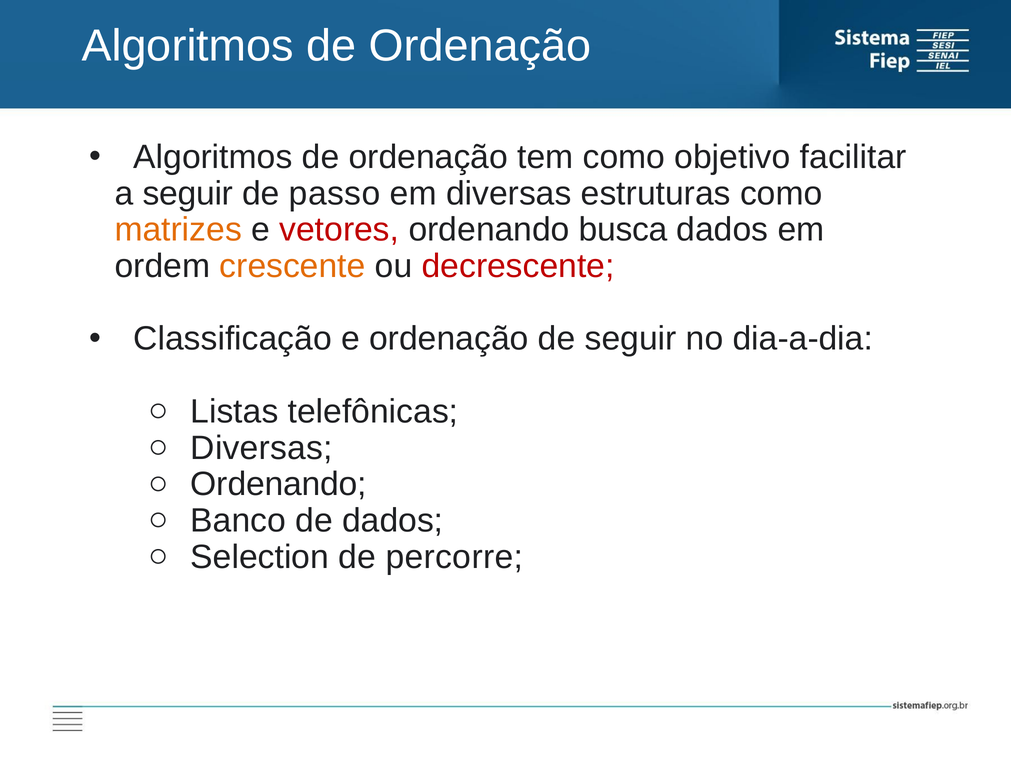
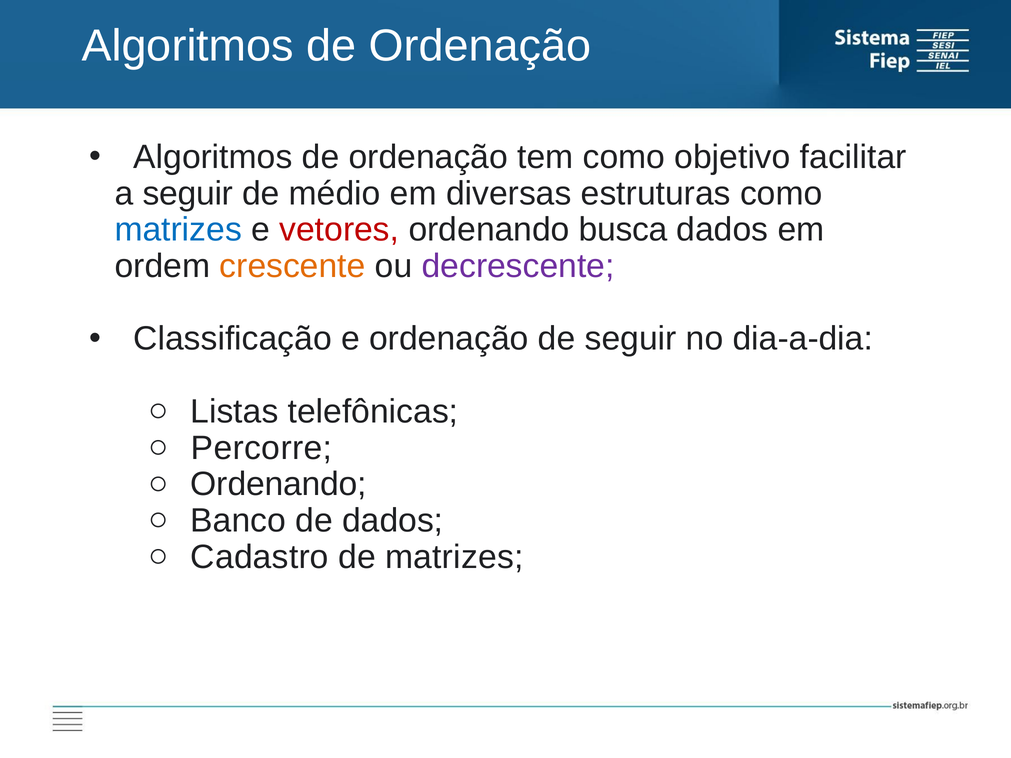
passo: passo -> médio (335, 193)
matrizes colour: orange -> blue (178, 230)
decrescente colour: red -> purple (518, 266)
Diversas: Diversas -> Percorre (261, 448)
Selection: Selection -> Cadastro (260, 557)
de percorre: percorre -> matrizes (454, 557)
